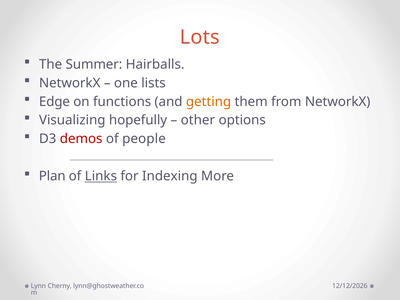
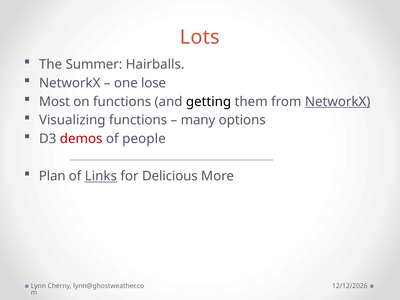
lists: lists -> lose (154, 83)
Edge: Edge -> Most (54, 102)
getting colour: orange -> black (209, 102)
NetworkX underline: none -> present (338, 102)
Visualizing hopefully: hopefully -> functions (138, 120)
other: other -> many (198, 120)
Indexing: Indexing -> Delicious (170, 176)
